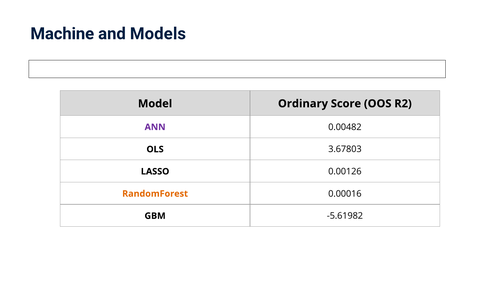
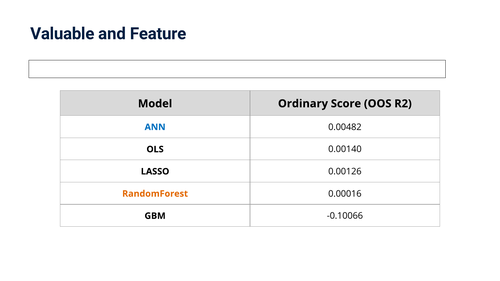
Machine: Machine -> Valuable (62, 34)
Models: Models -> Feature (158, 34)
ANN colour: purple -> blue (155, 127)
3.67803: 3.67803 -> 0.00140 (345, 149)
-5.61982: -5.61982 -> -0.10066 (345, 216)
